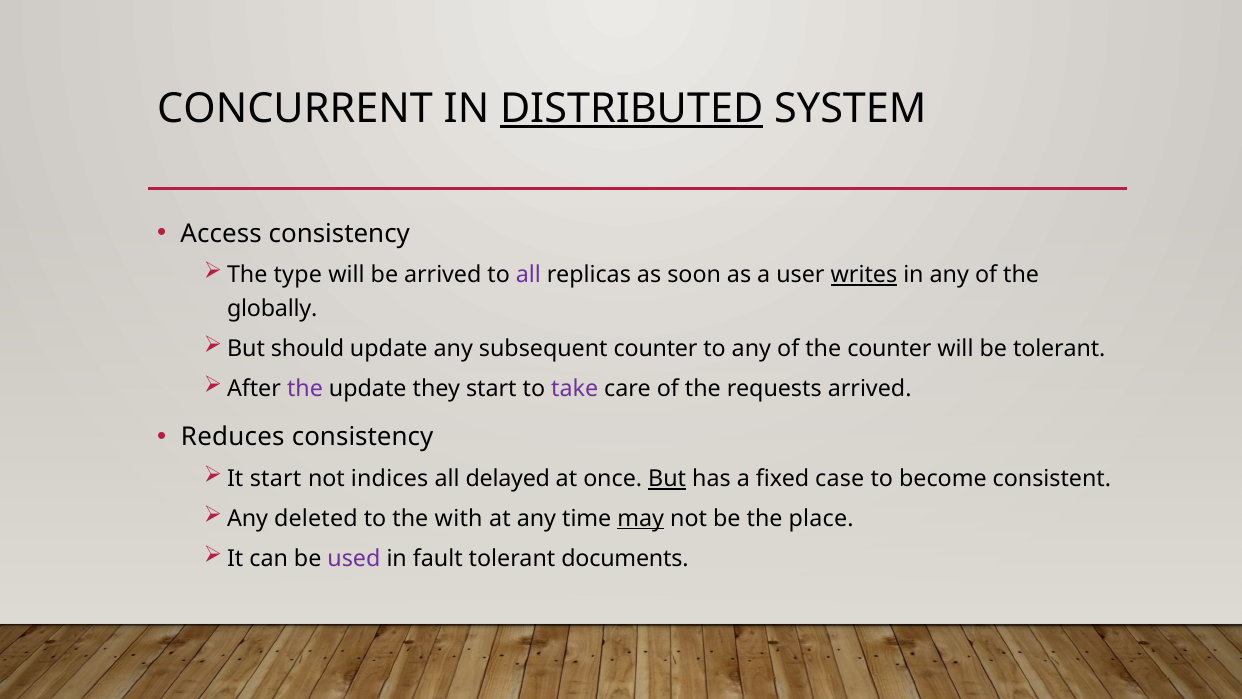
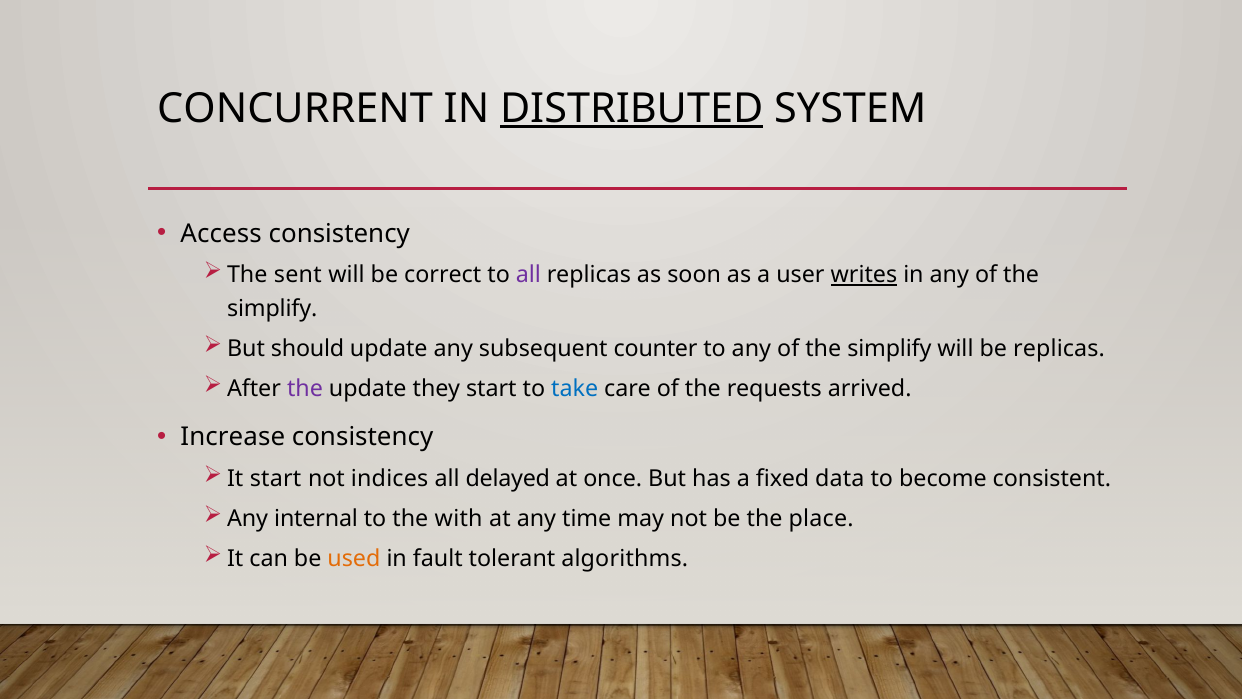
type: type -> sent (298, 275)
be arrived: arrived -> correct (443, 275)
globally: globally -> simplify (272, 308)
counter: counter -> simplify (889, 348)
be tolerant: tolerant -> replicas (1059, 348)
take colour: purple -> blue (575, 388)
Reduces: Reduces -> Increase (233, 437)
But underline: present -> none (667, 479)
case: case -> data (840, 479)
deleted: deleted -> internal (316, 518)
may underline: present -> none (641, 518)
used colour: purple -> orange (354, 558)
documents: documents -> algorithms (625, 558)
